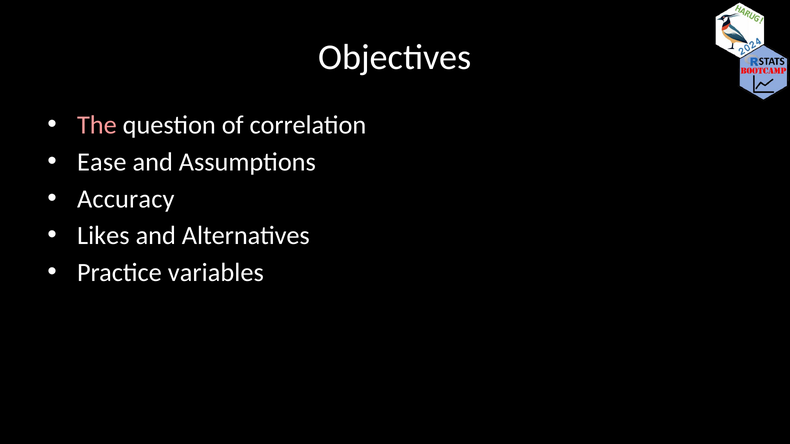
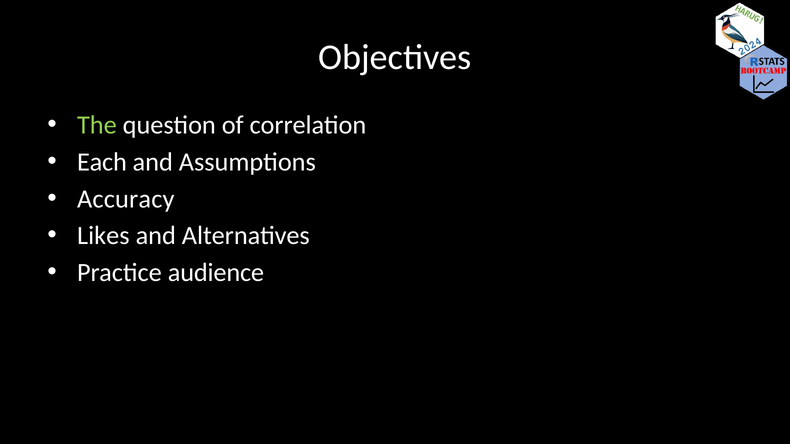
The colour: pink -> light green (97, 125)
Ease: Ease -> Each (102, 162)
variables: variables -> audience (216, 273)
